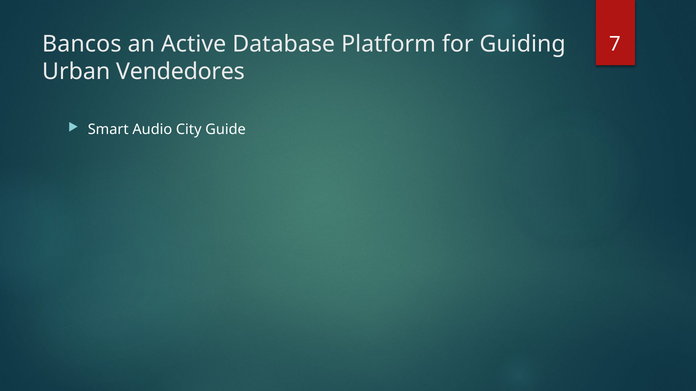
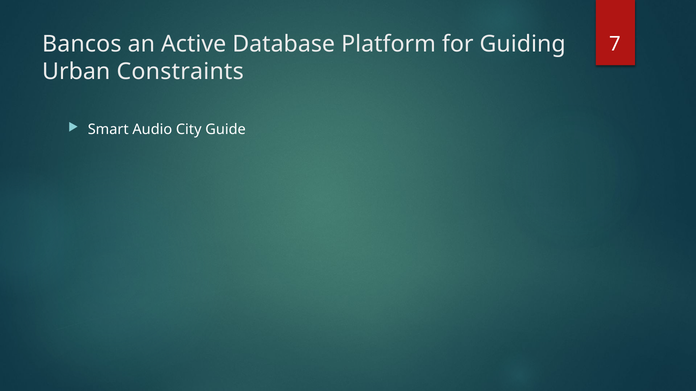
Vendedores: Vendedores -> Constraints (180, 72)
